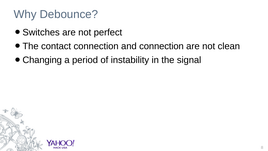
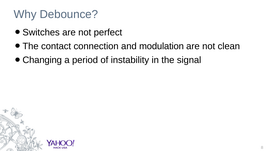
and connection: connection -> modulation (161, 46)
